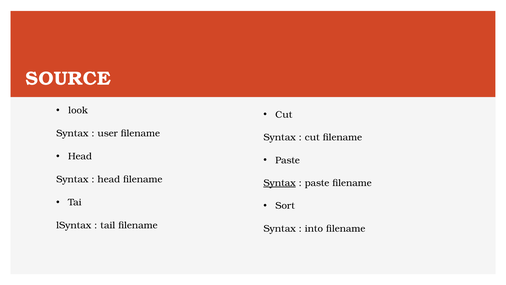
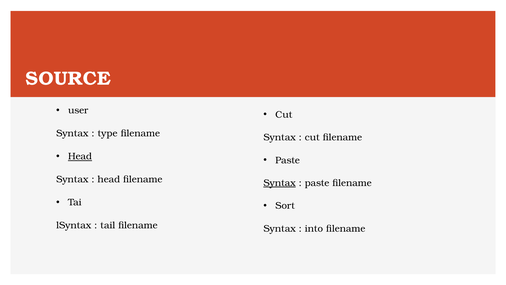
look: look -> user (78, 110)
user: user -> type (108, 133)
Head underline: none -> present (80, 156)
